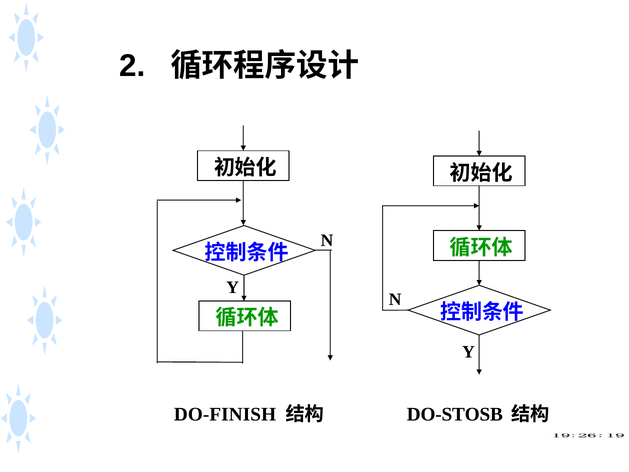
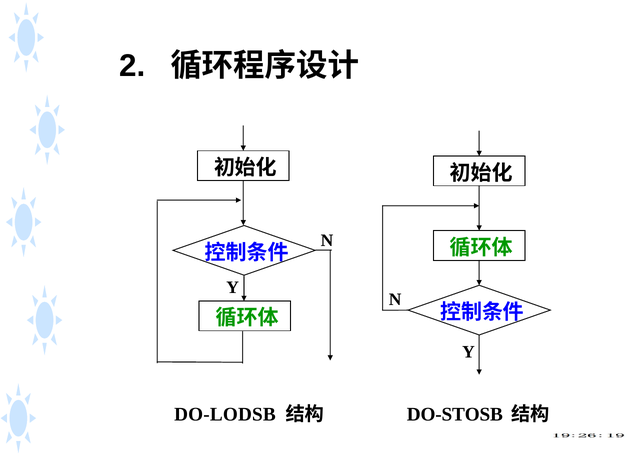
DO-FINISH: DO-FINISH -> DO-LODSB (225, 414)
